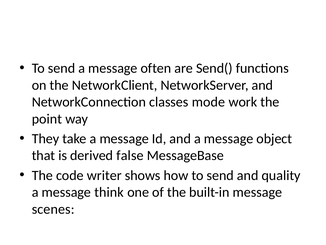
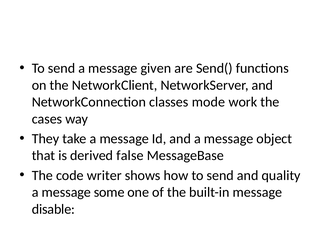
often: often -> given (156, 68)
point: point -> cases (47, 119)
think: think -> some (109, 192)
scenes: scenes -> disable (53, 209)
